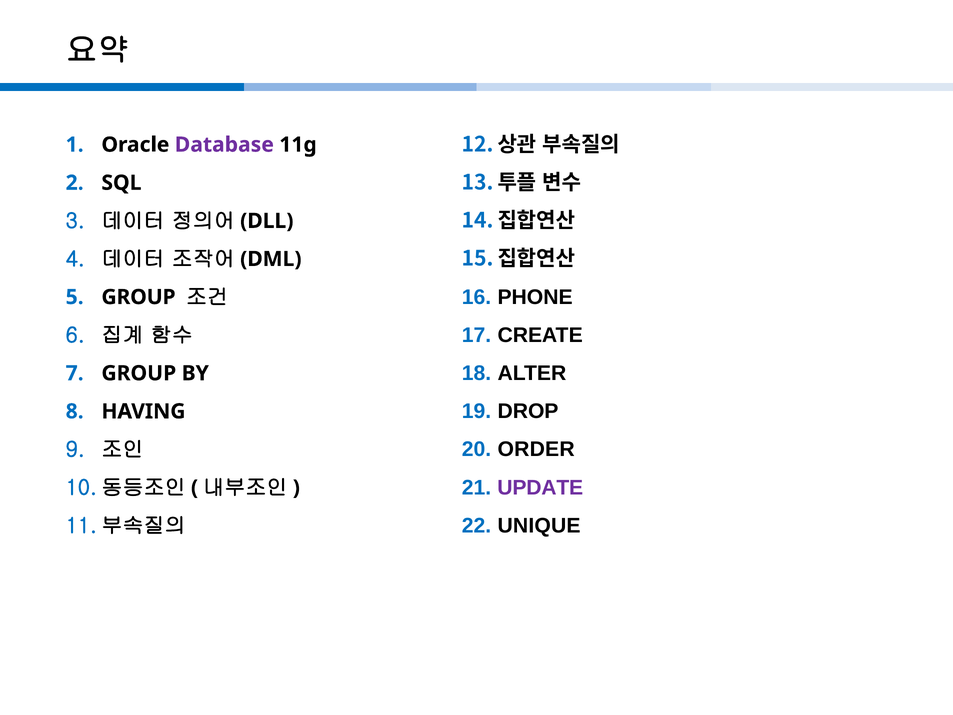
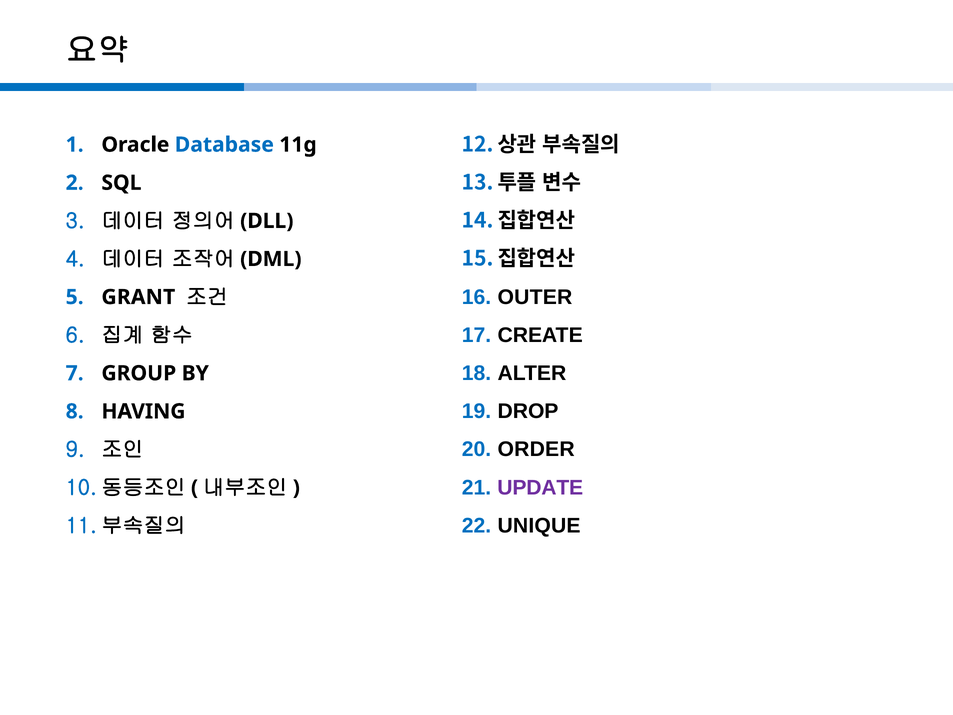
Database colour: purple -> blue (224, 145)
PHONE: PHONE -> OUTER (535, 297)
GROUP: GROUP -> GRANT (138, 297)
